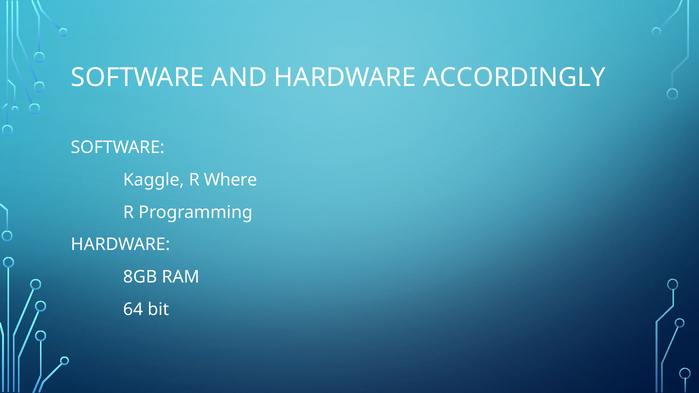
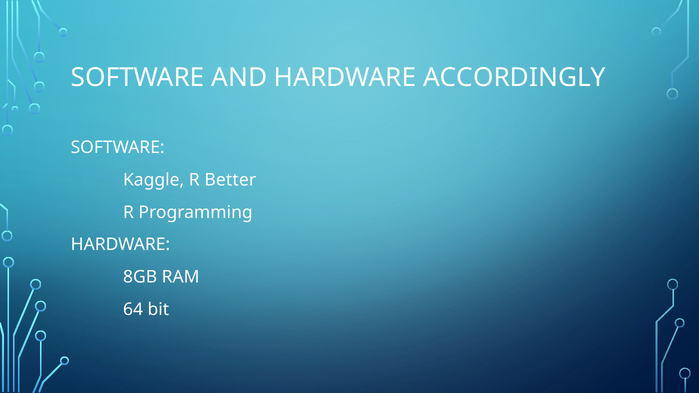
Where: Where -> Better (230, 180)
